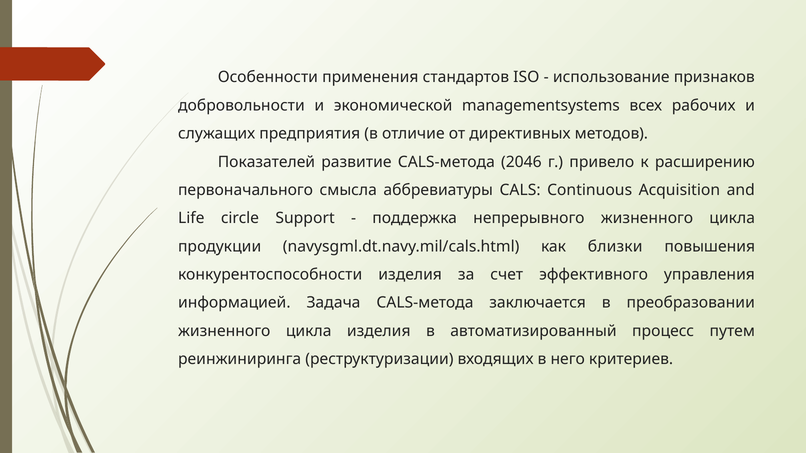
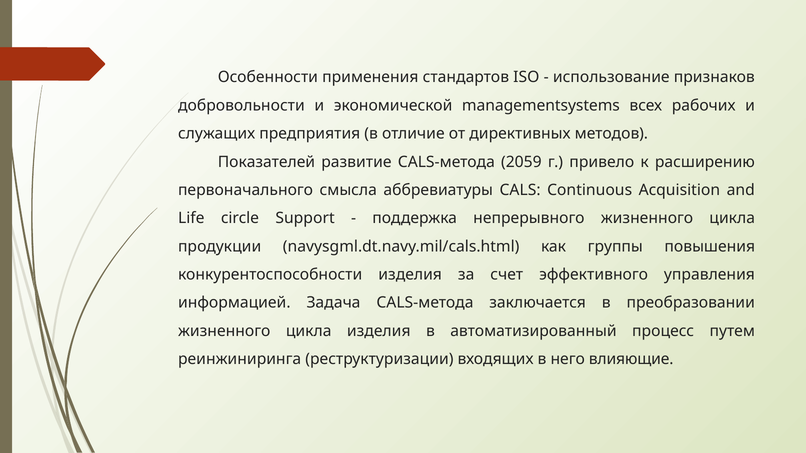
2046: 2046 -> 2059 (521, 162)
близки: близки -> группы (615, 247)
критериев: критериев -> влияющие (631, 359)
